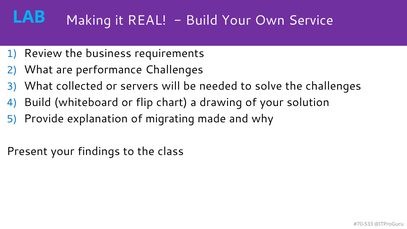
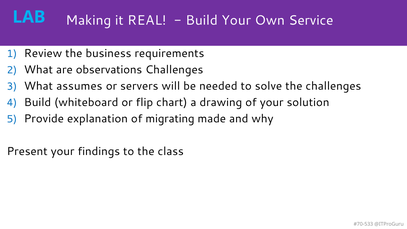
performance: performance -> observations (109, 70)
collected: collected -> assumes (79, 86)
